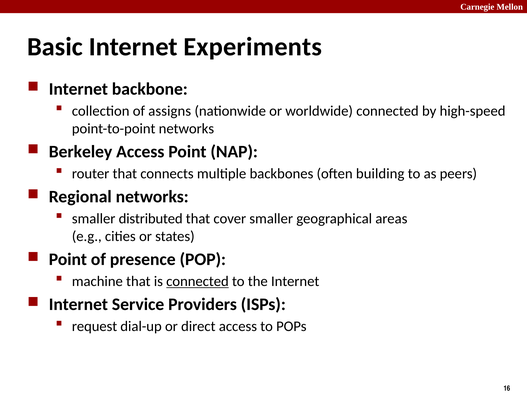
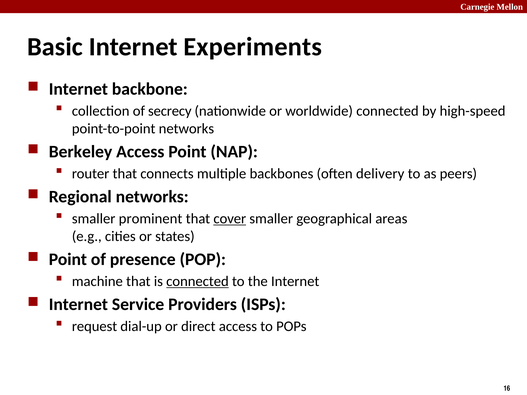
assigns: assigns -> secrecy (170, 111)
building: building -> delivery (380, 174)
distributed: distributed -> prominent (151, 219)
cover underline: none -> present (230, 219)
